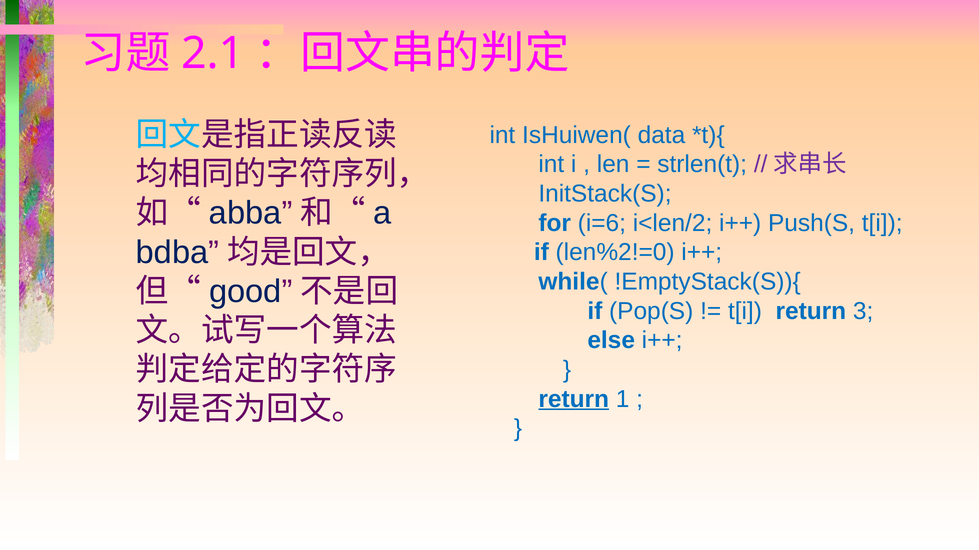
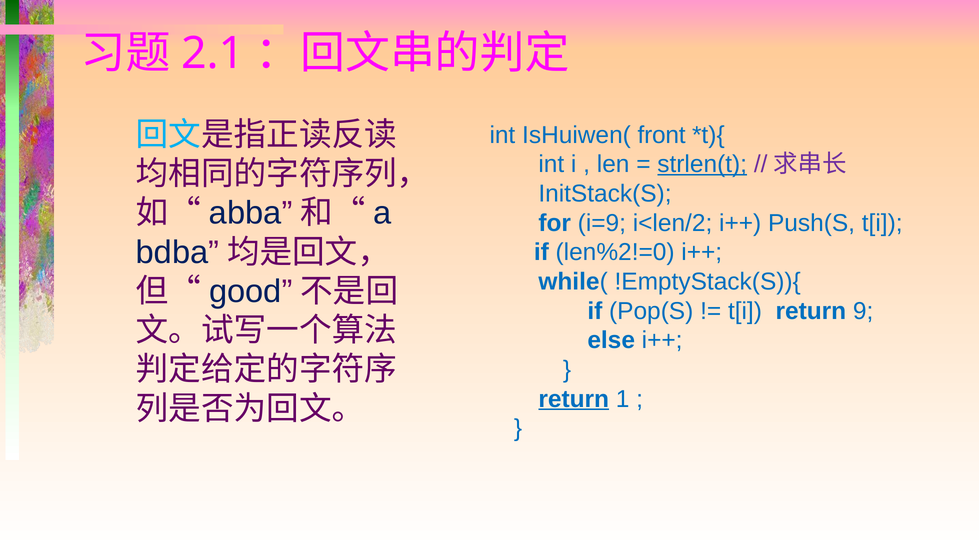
data: data -> front (662, 135)
strlen(t underline: none -> present (702, 164)
i=6: i=6 -> i=9 (602, 223)
3: 3 -> 9 (863, 311)
